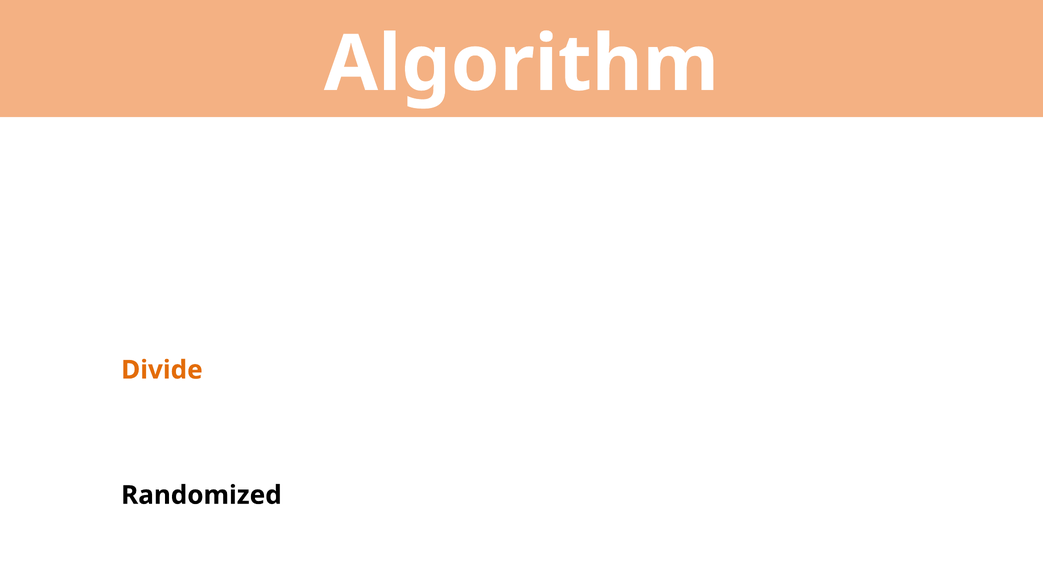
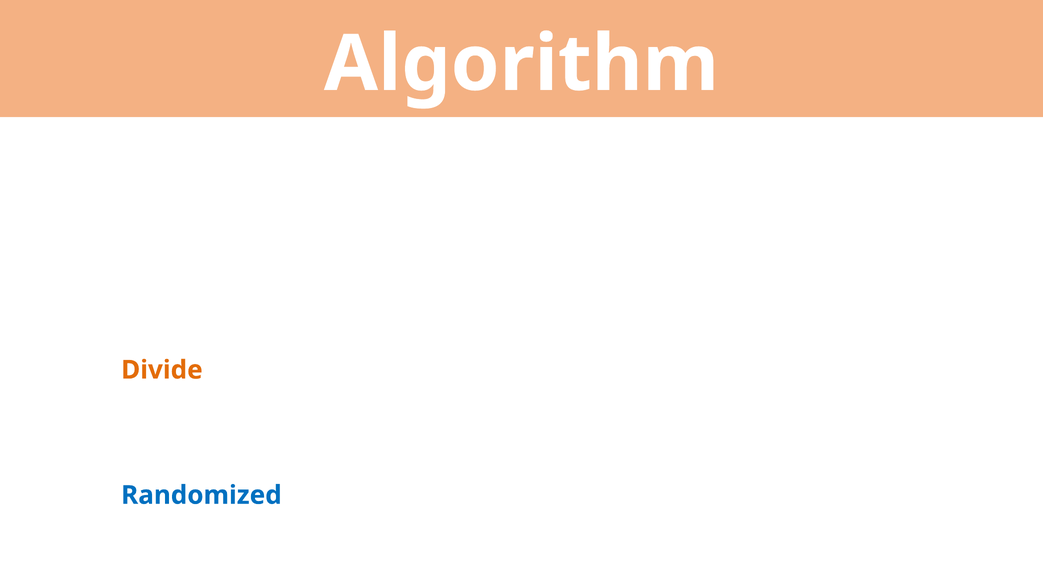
Randomized colour: black -> blue (201, 495)
